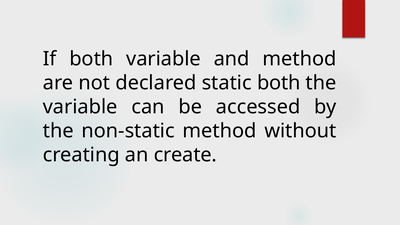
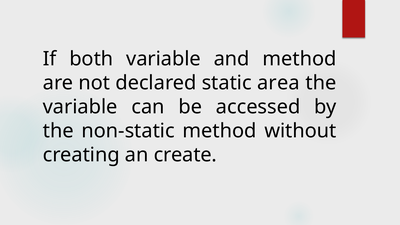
static both: both -> area (279, 83)
